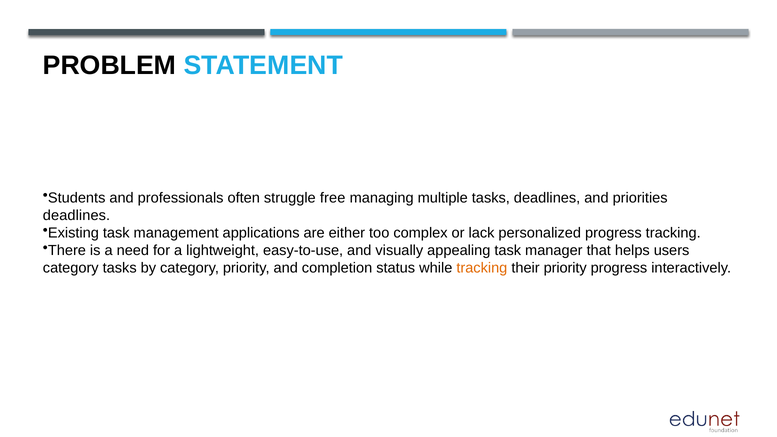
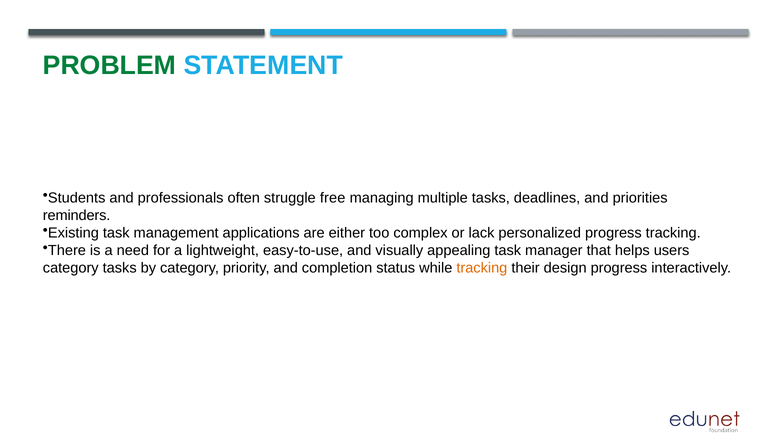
PROBLEM colour: black -> green (110, 66)
deadlines: deadlines -> reminders (77, 215)
their priority: priority -> design (565, 268)
